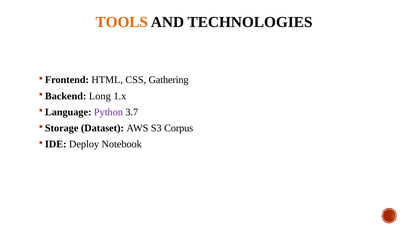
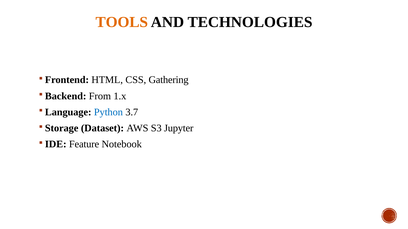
Long: Long -> From (100, 96)
Python colour: purple -> blue (108, 112)
Corpus: Corpus -> Jupyter (179, 128)
Deploy: Deploy -> Feature (84, 145)
